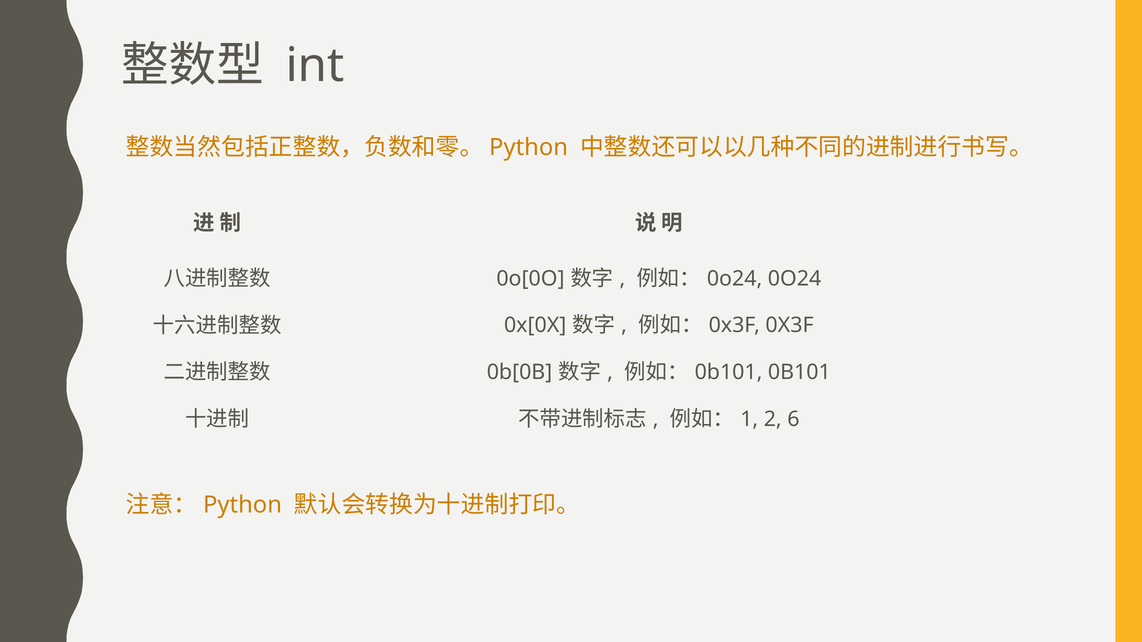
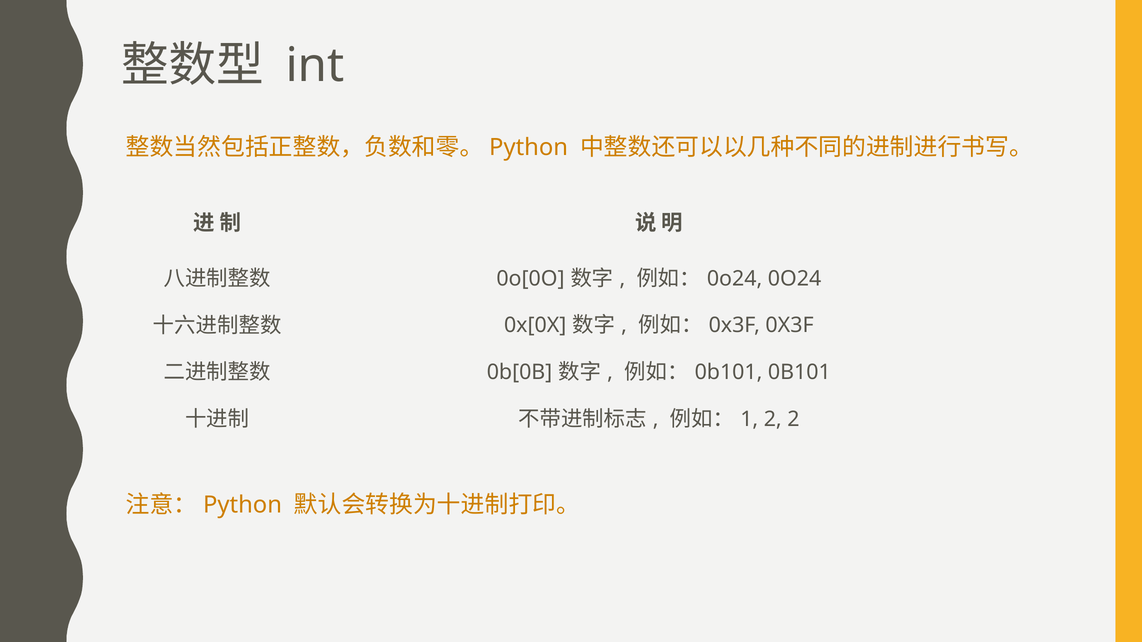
2 6: 6 -> 2 (793, 419)
